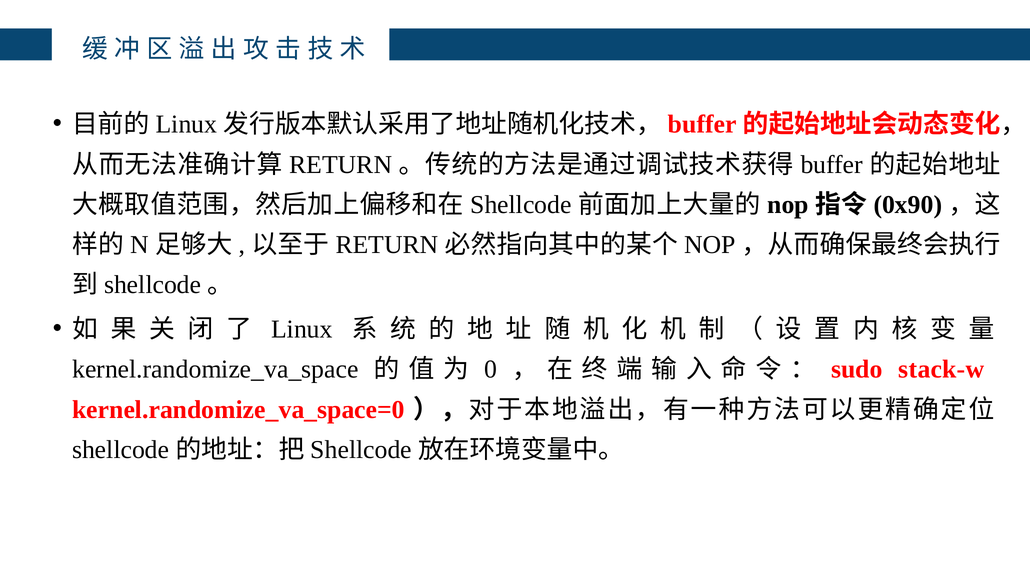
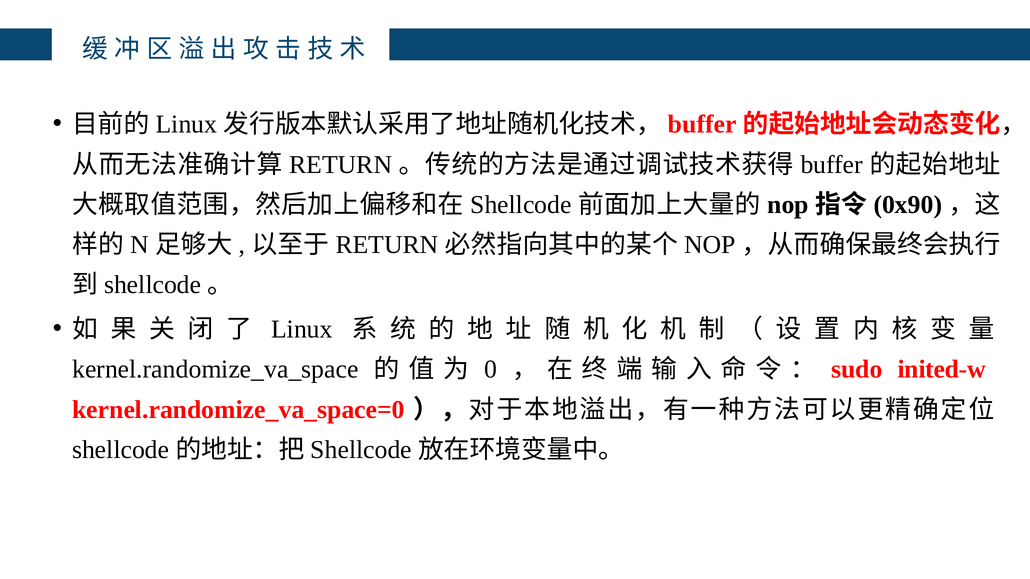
stack-w: stack-w -> inited-w (942, 370)
